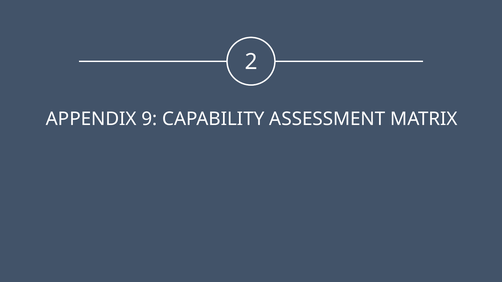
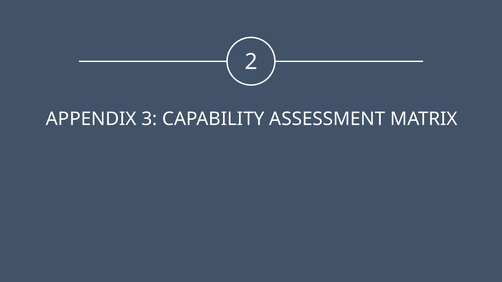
9: 9 -> 3 (149, 119)
